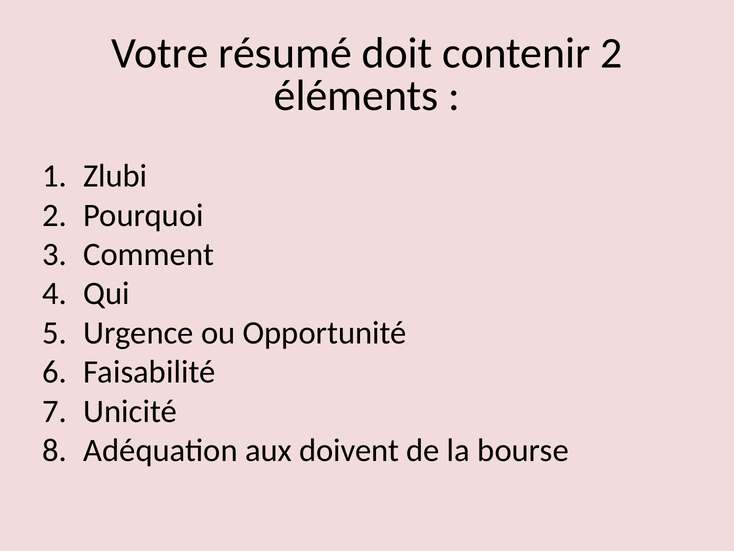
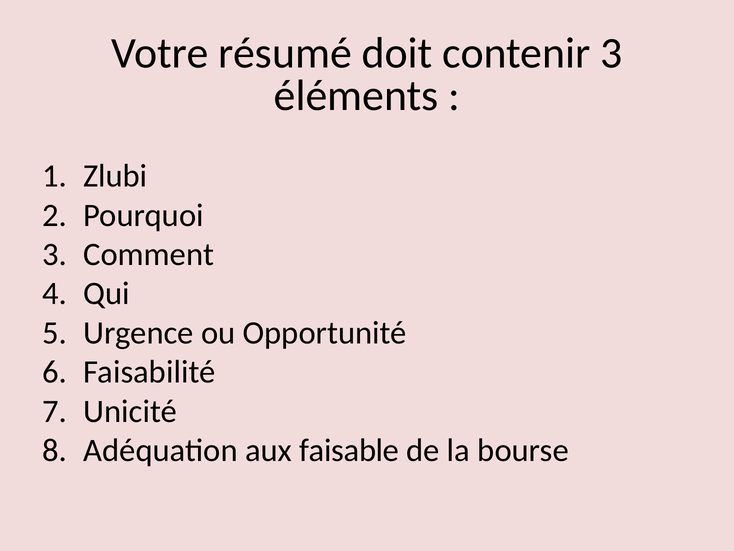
contenir 2: 2 -> 3 (612, 53)
doivent: doivent -> faisable (349, 450)
